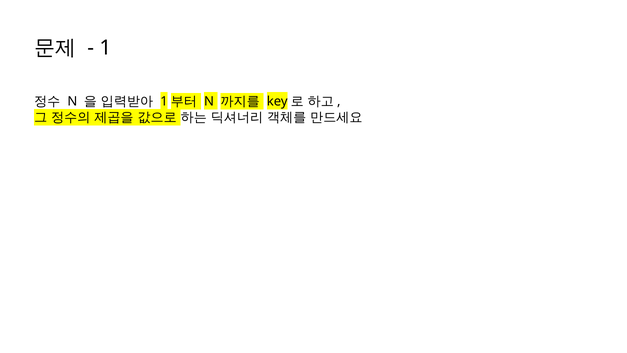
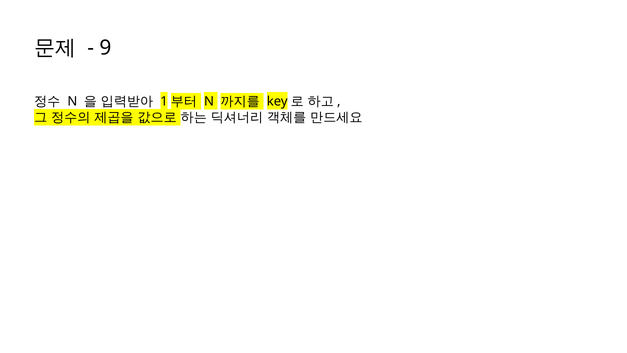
1: 1 -> 9 (105, 48)
